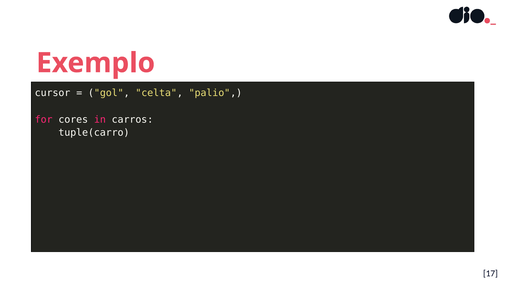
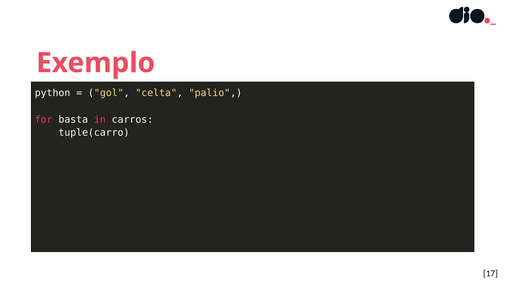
cursor: cursor -> python (53, 93)
cores: cores -> basta (73, 119)
